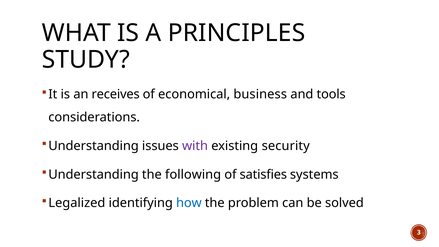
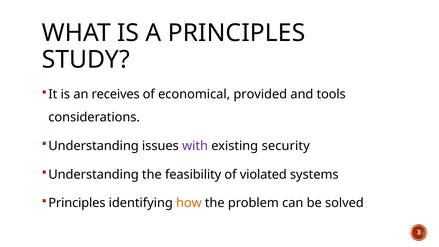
business: business -> provided (260, 94)
following: following -> feasibility (193, 174)
satisfies: satisfies -> violated (263, 174)
Legalized: Legalized -> Principles (77, 203)
how colour: blue -> orange (189, 203)
